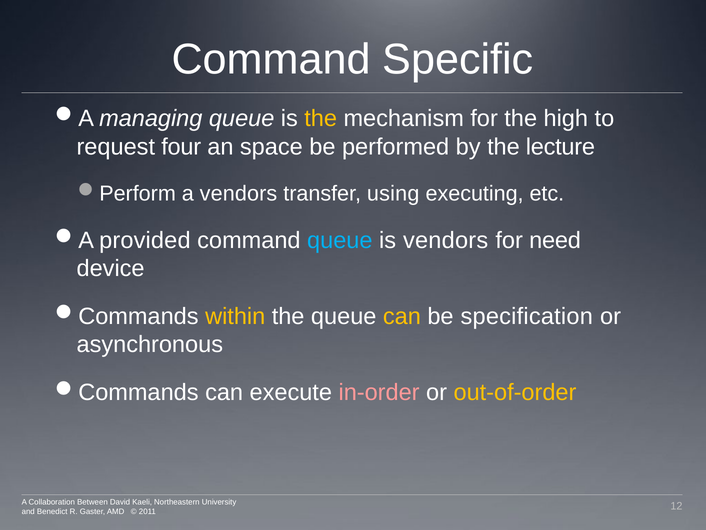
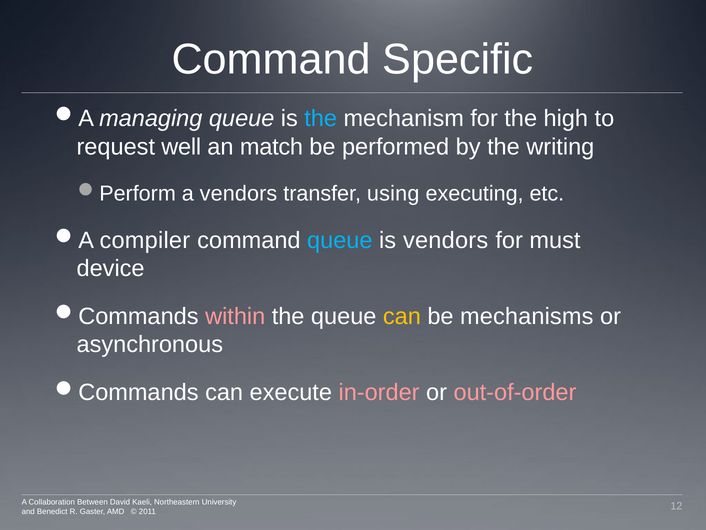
the colour: yellow -> light blue (321, 118)
four: four -> well (181, 147)
space: space -> match (271, 147)
lecture: lecture -> writing (560, 147)
provided: provided -> compiler (145, 240)
need: need -> must (555, 240)
within colour: yellow -> pink (235, 316)
specification: specification -> mechanisms (527, 316)
out-of-order colour: yellow -> pink (515, 392)
